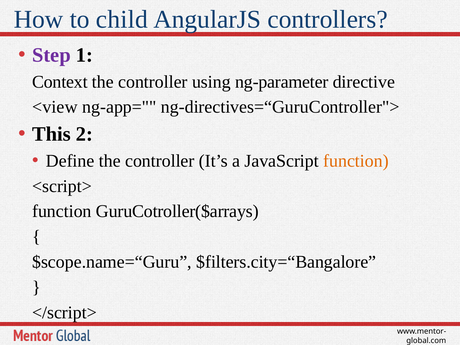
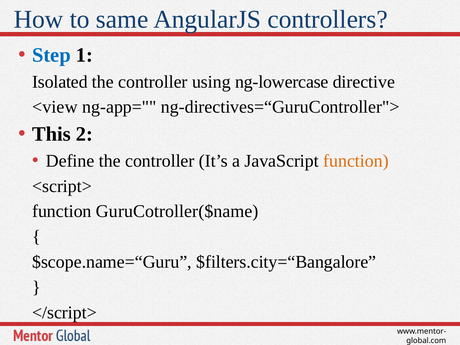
child: child -> same (122, 19)
Step colour: purple -> blue (51, 55)
Context: Context -> Isolated (60, 82)
ng-parameter: ng-parameter -> ng-lowercase (282, 82)
GuruCotroller($arrays: GuruCotroller($arrays -> GuruCotroller($name (177, 211)
